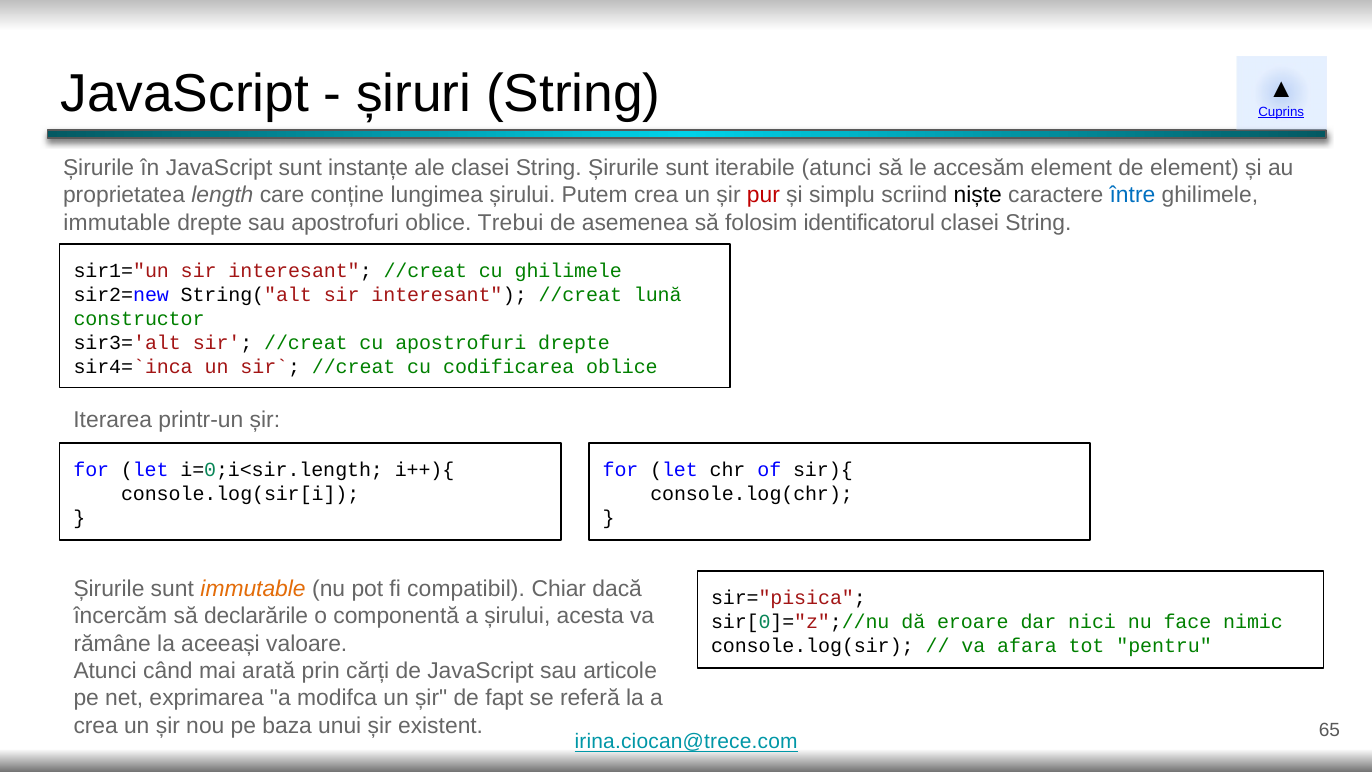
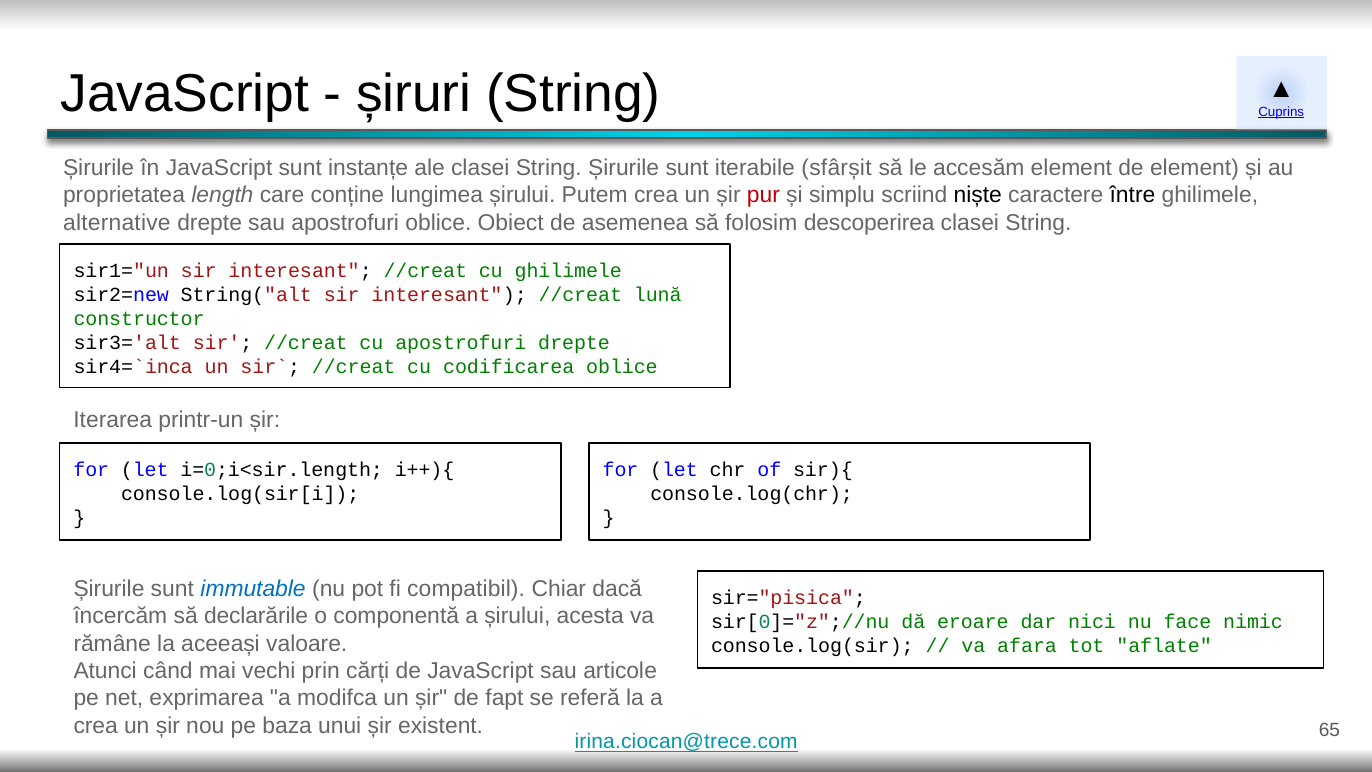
iterabile atunci: atunci -> sfârșit (837, 168)
între colour: blue -> black (1133, 195)
immutable: immutable -> alternative (117, 223)
Trebui: Trebui -> Obiect (511, 223)
identificatorul: identificatorul -> descoperirea (869, 223)
immutable colour: orange -> blue (253, 588)
pentru: pentru -> aflate (1164, 646)
arată: arată -> vechi (269, 671)
